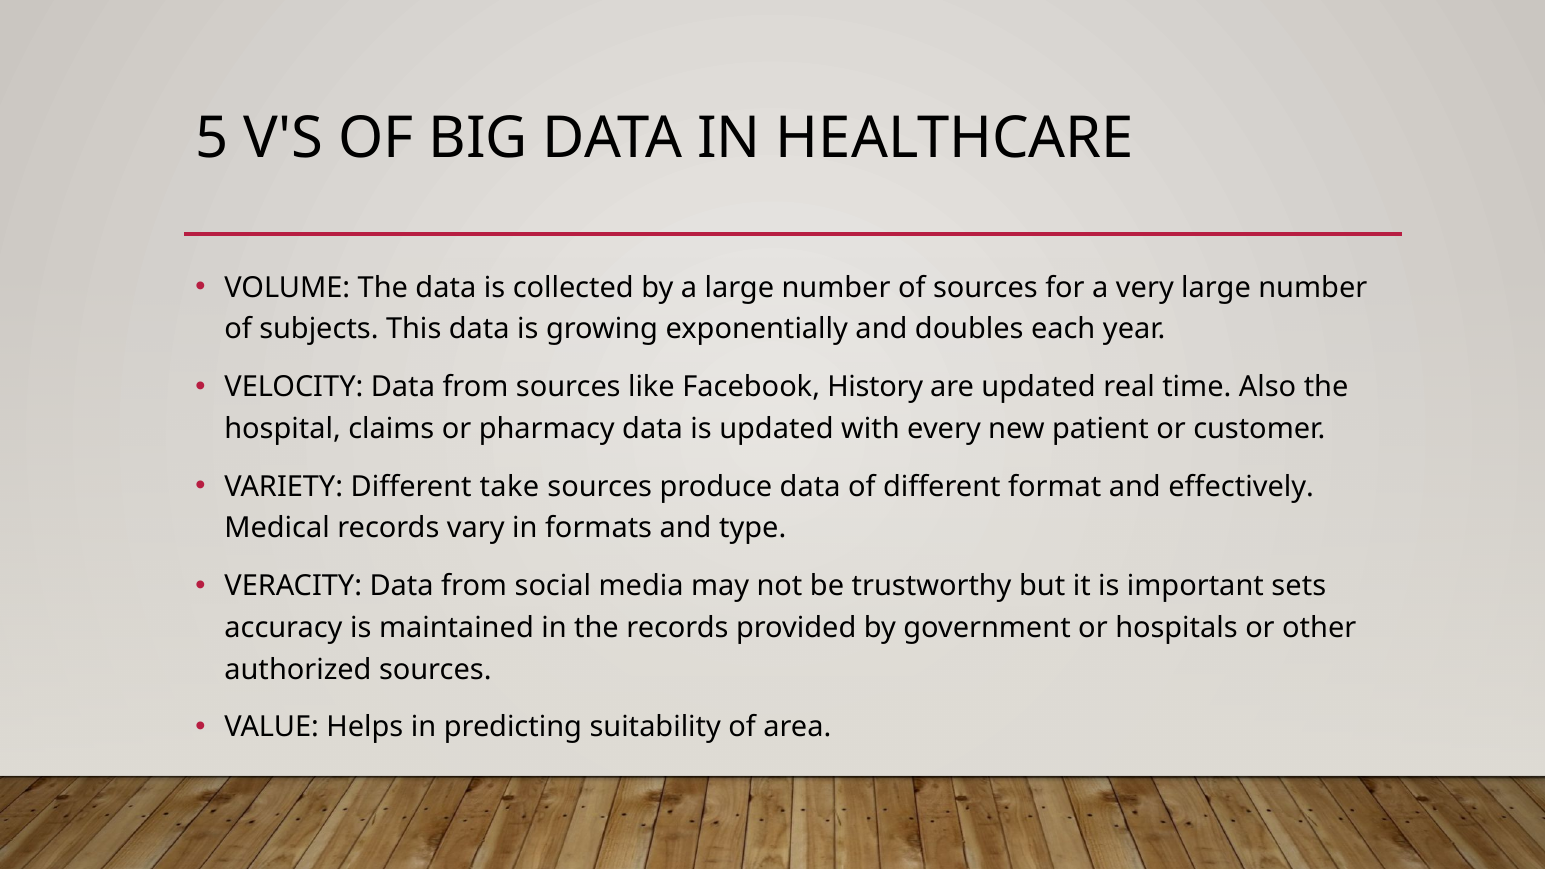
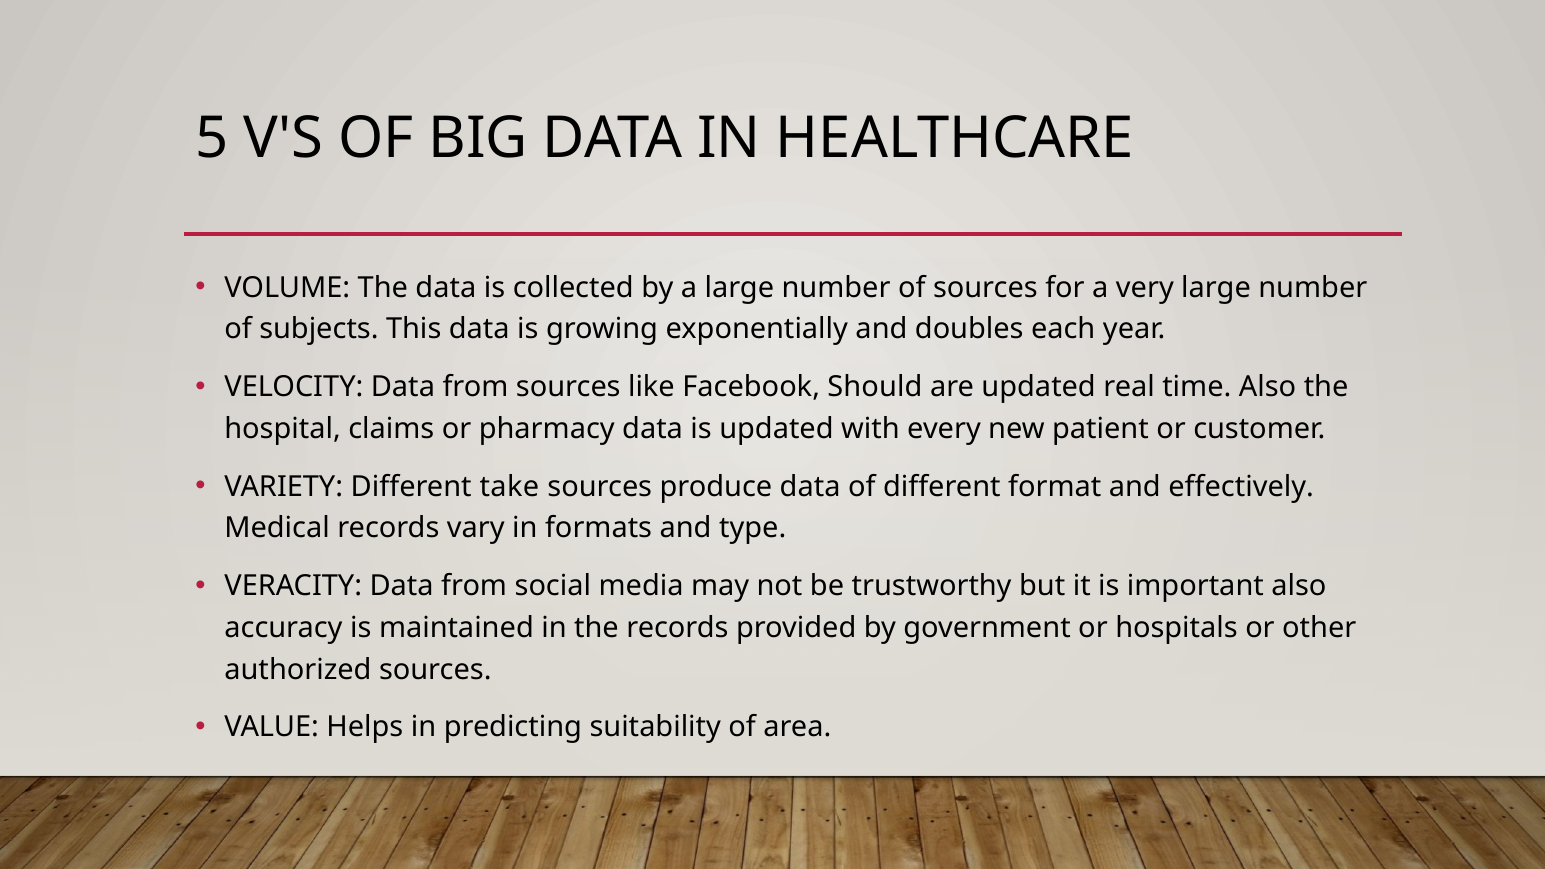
History: History -> Should (875, 387)
important sets: sets -> also (1299, 586)
